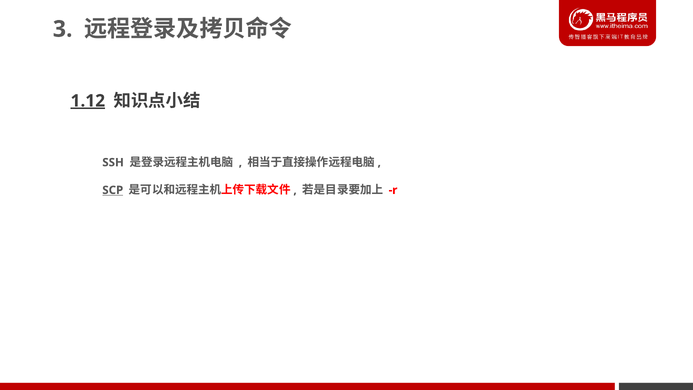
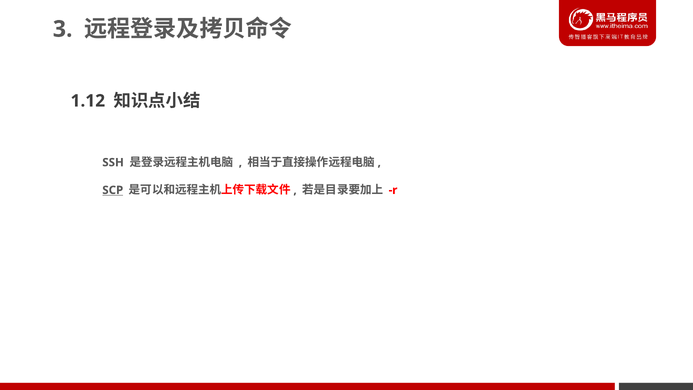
1.12 underline: present -> none (88, 101)
